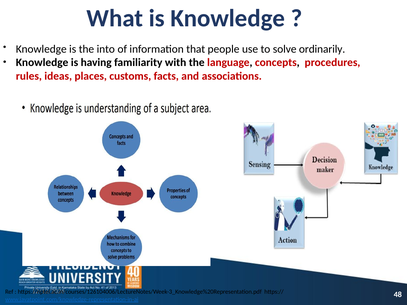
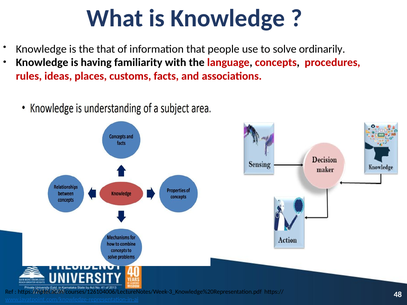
the into: into -> that (106, 49)
